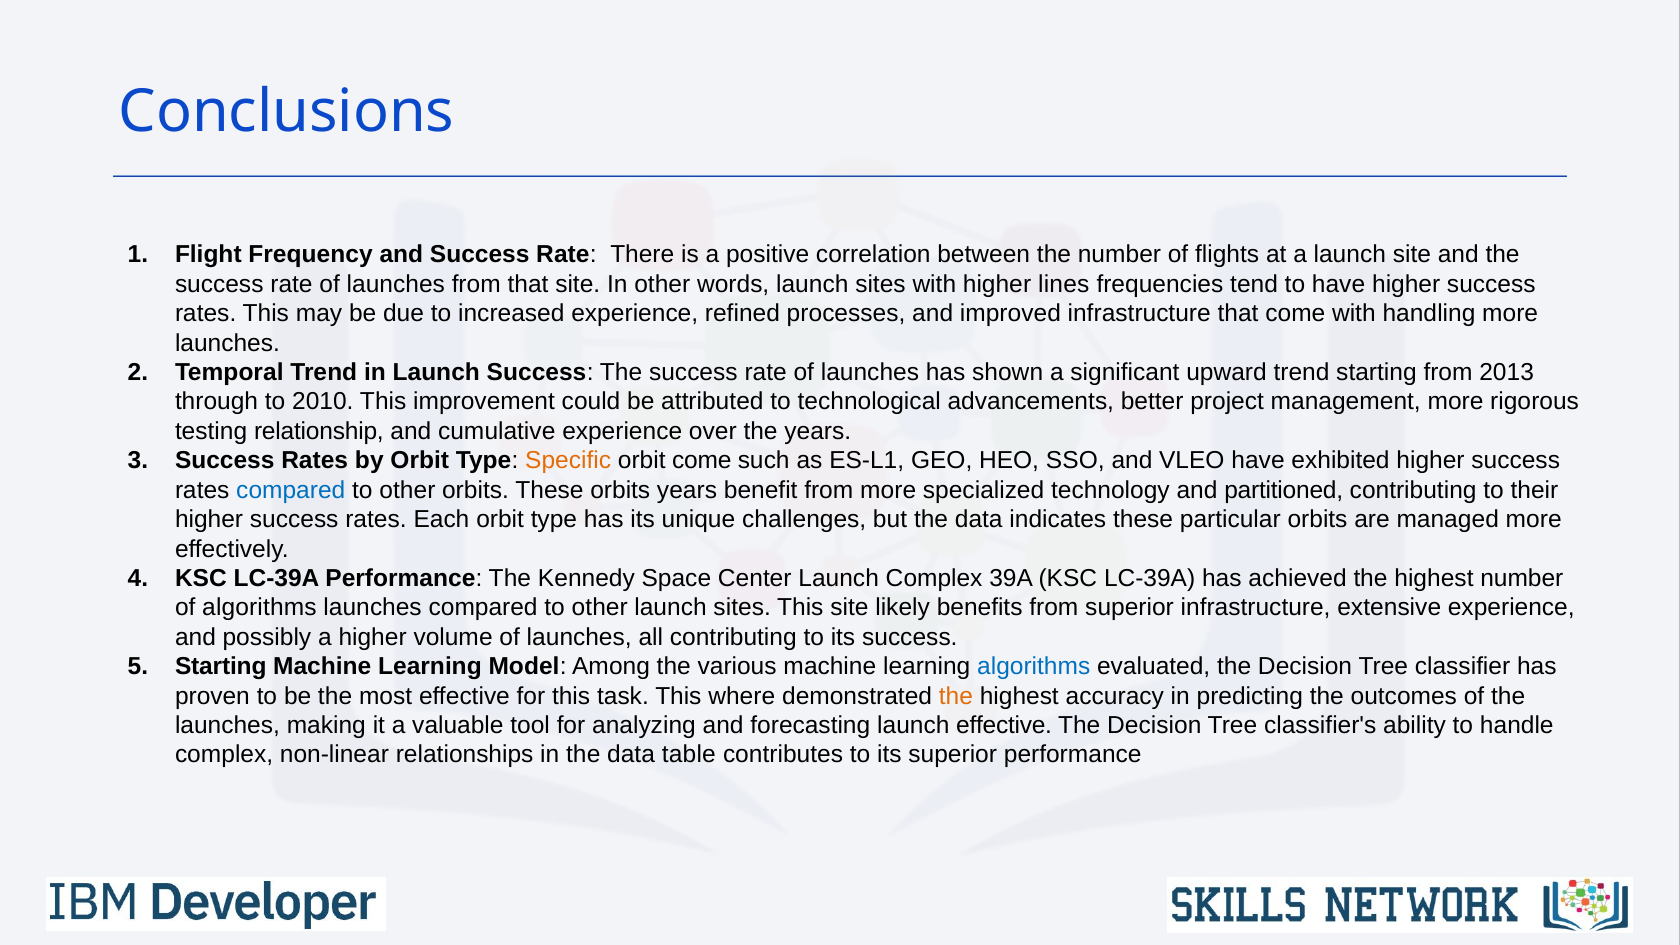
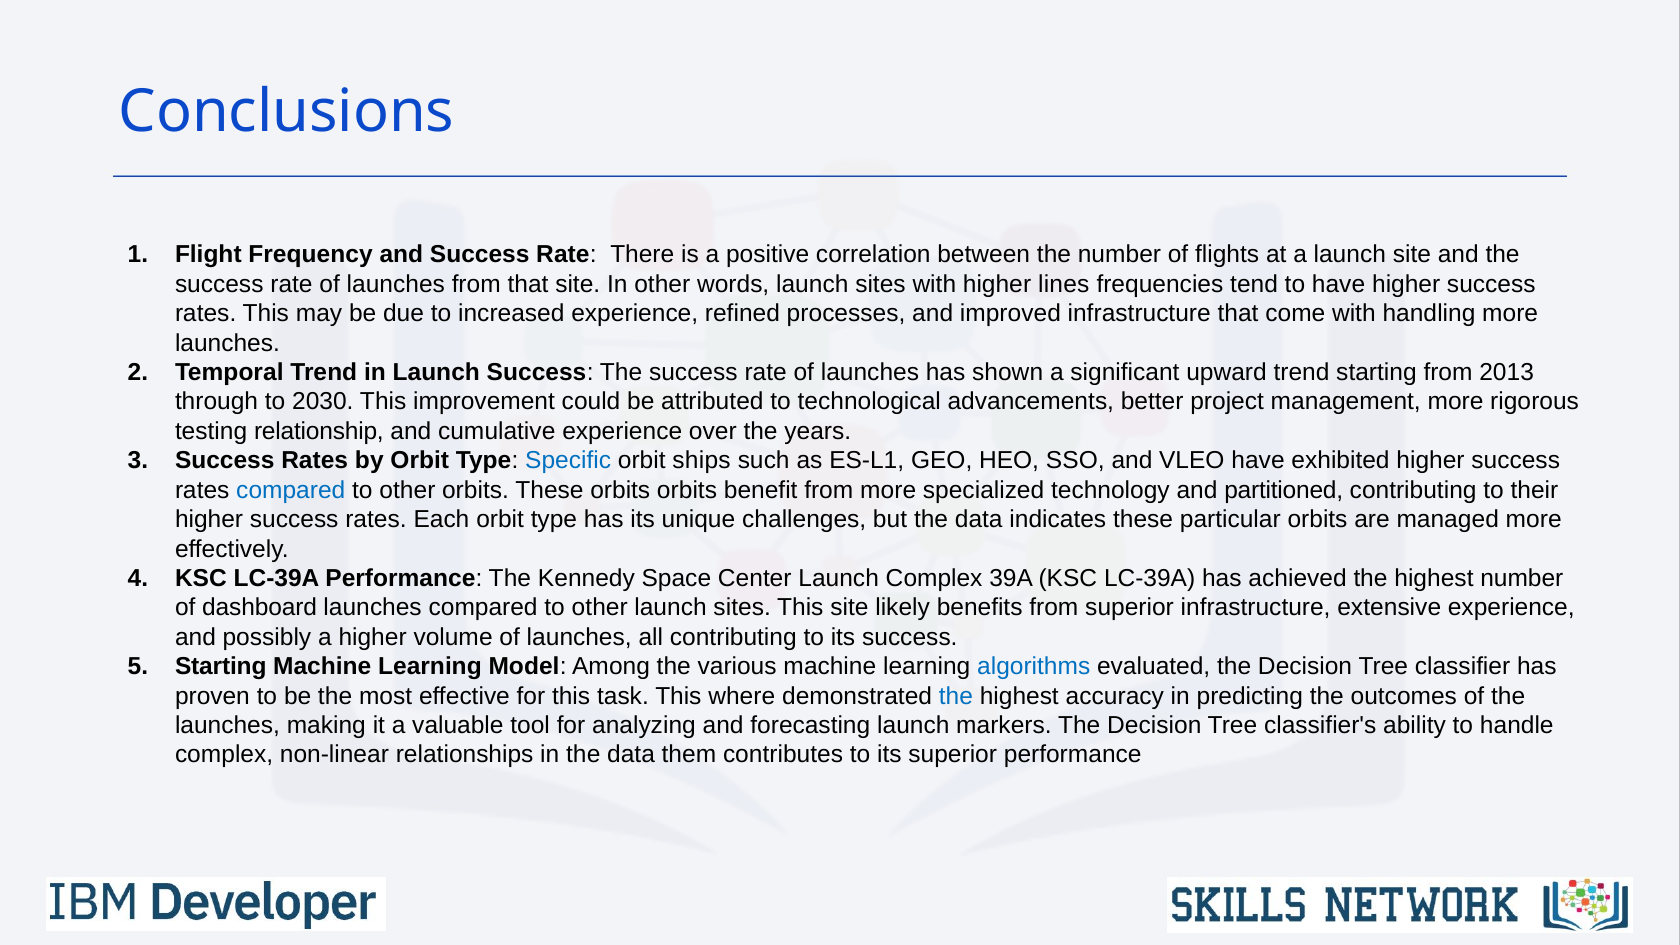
2010: 2010 -> 2030 (323, 402)
Specific colour: orange -> blue (568, 461)
orbit come: come -> ships (702, 461)
orbits years: years -> orbits (687, 490)
of algorithms: algorithms -> dashboard (260, 608)
the colour: orange -> blue (956, 696)
launch effective: effective -> markers (1004, 725)
table: table -> them (689, 755)
